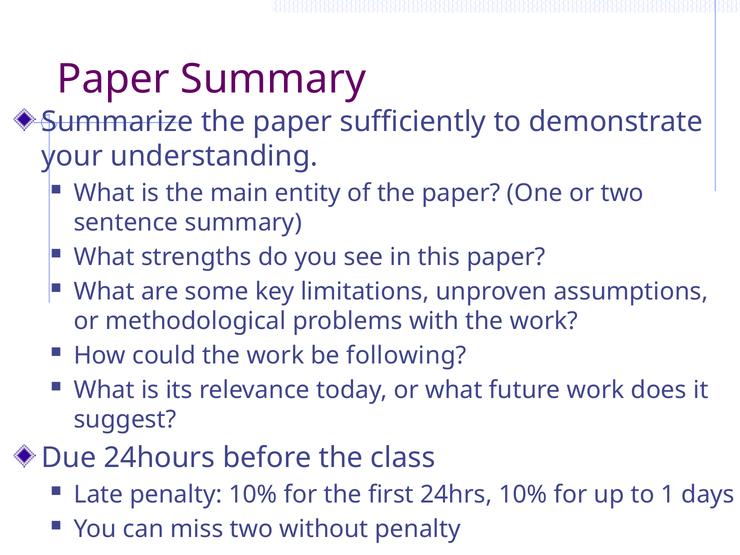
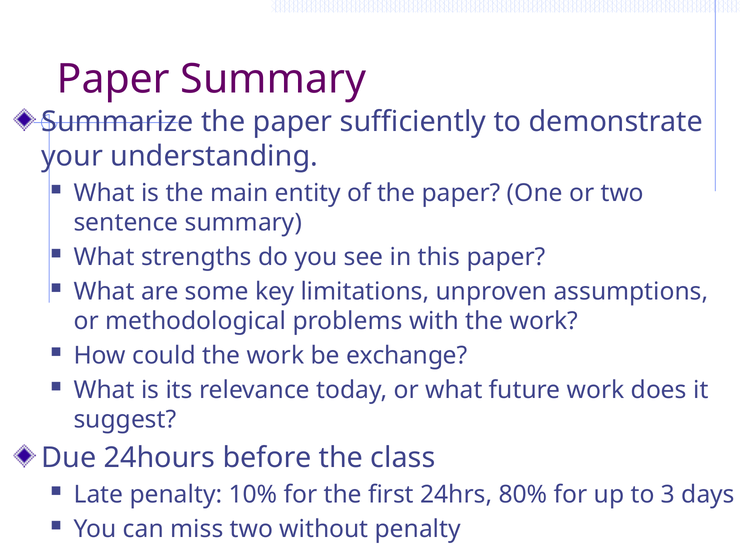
following: following -> exchange (407, 356)
24hrs 10%: 10% -> 80% (523, 495)
1: 1 -> 3 (668, 495)
